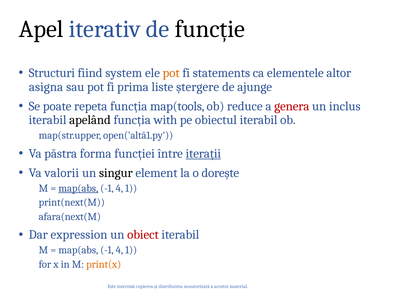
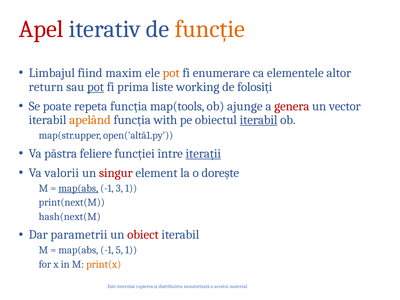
Apel colour: black -> red (41, 29)
funcție colour: black -> orange (210, 29)
Structuri: Structuri -> Limbajul (52, 73)
system: system -> maxim (124, 73)
statements: statements -> enumerare (221, 73)
asigna: asigna -> return (46, 87)
pot underline: none -> present (95, 87)
ștergere: ștergere -> working (198, 87)
ajunge: ajunge -> folosiți (255, 87)
reduce: reduce -> ajunge (245, 106)
inclus: inclus -> vector (345, 106)
apelând colour: black -> orange (90, 120)
iterabil underline: none -> present (259, 120)
forma: forma -> feliere (96, 153)
singur colour: black -> red (116, 173)
4: 4 -> 3 (119, 188)
afara(next(M: afara(next(M -> hash(next(M (70, 217)
expression: expression -> parametrii (79, 235)
4: 4 -> 5 (119, 250)
